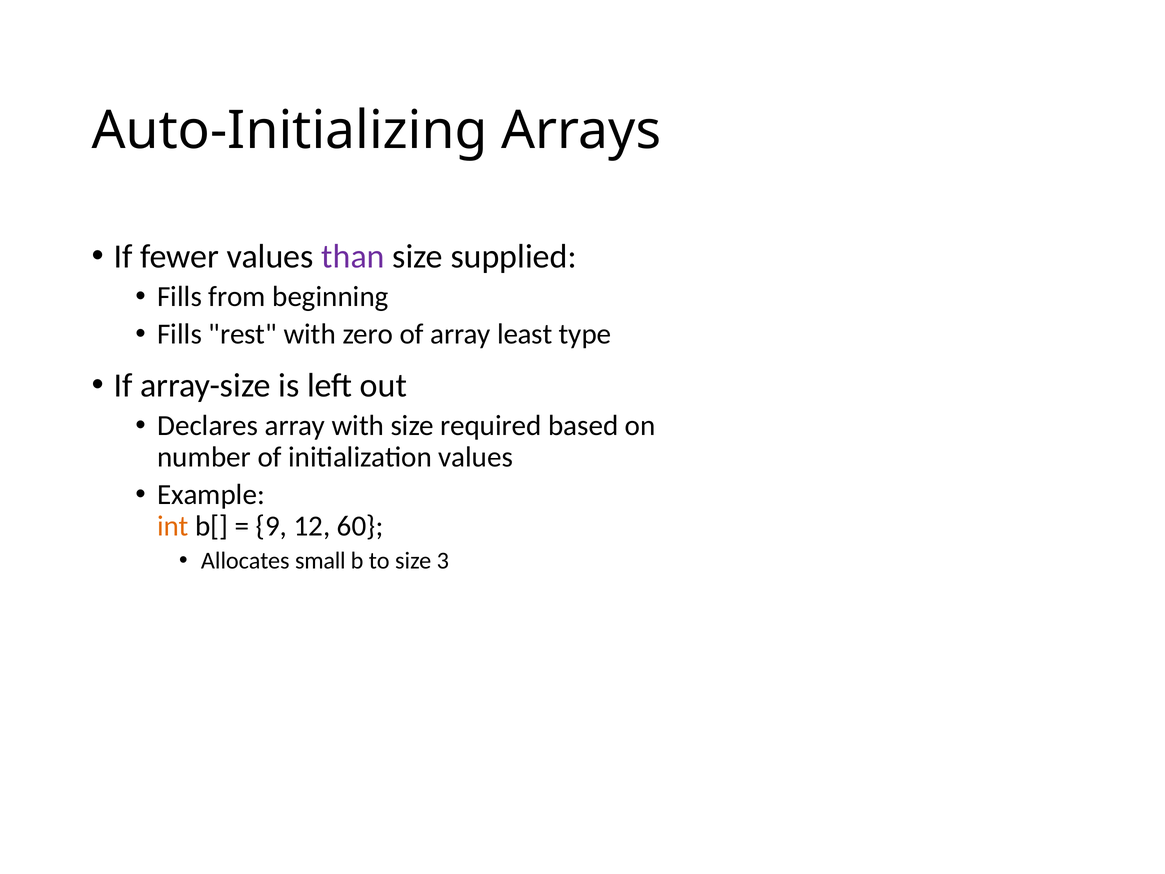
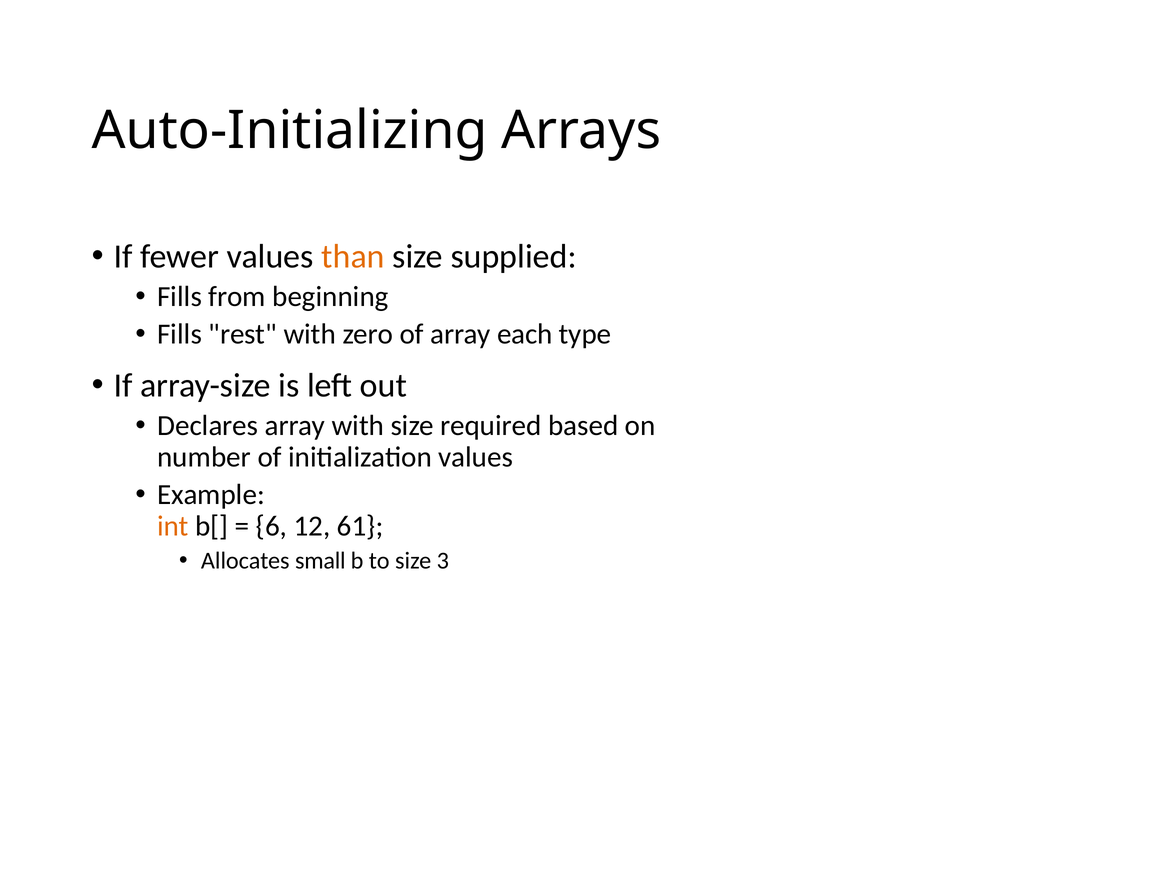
than colour: purple -> orange (353, 257)
least: least -> each (525, 334)
9: 9 -> 6 (272, 526)
60: 60 -> 61 (360, 526)
